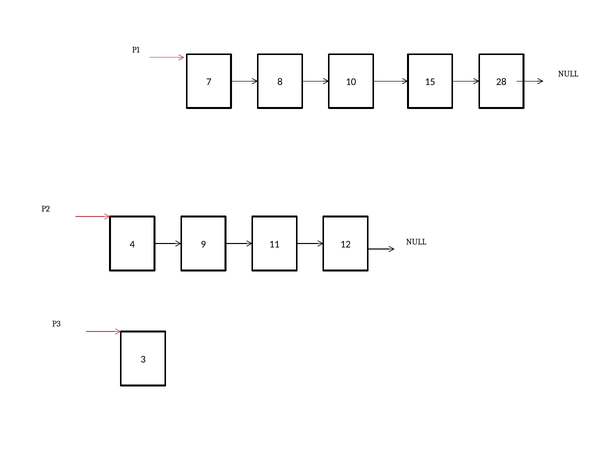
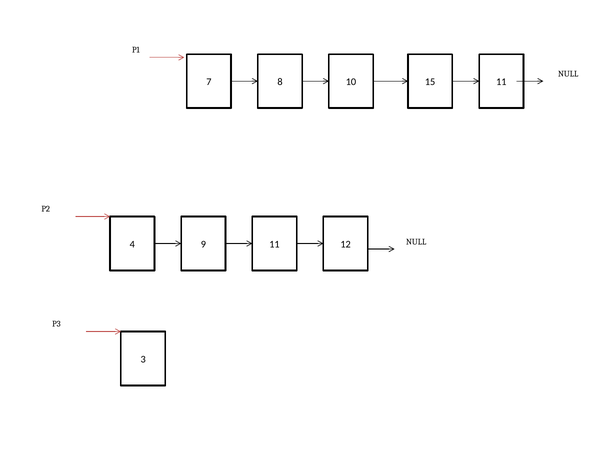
15 28: 28 -> 11 (501, 82)
